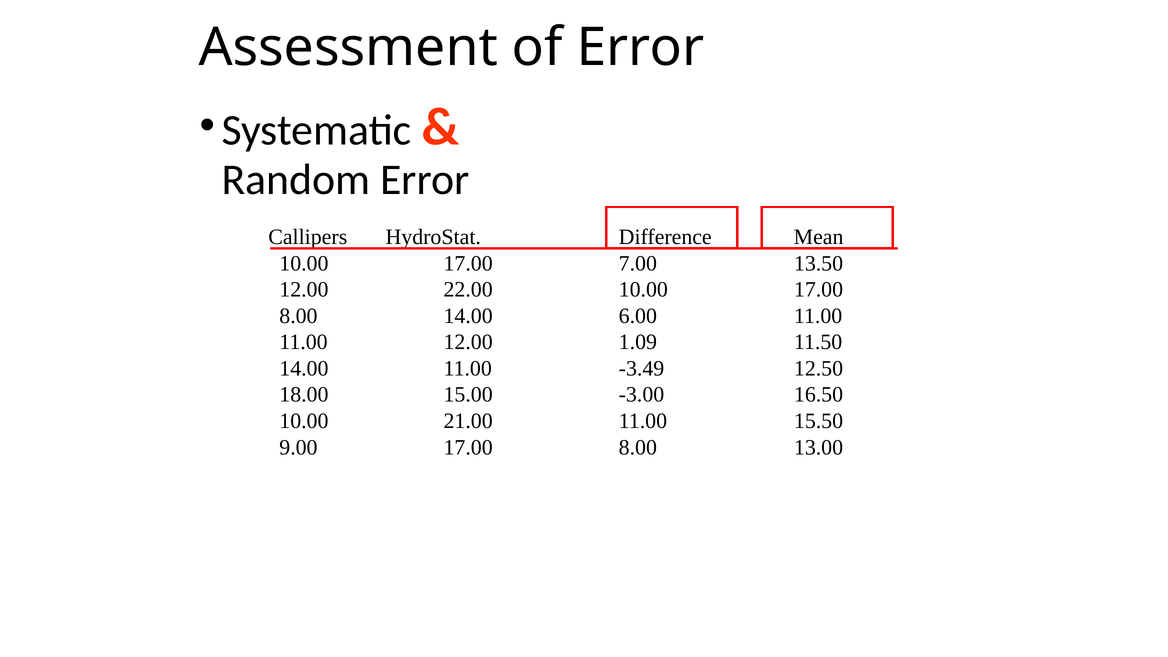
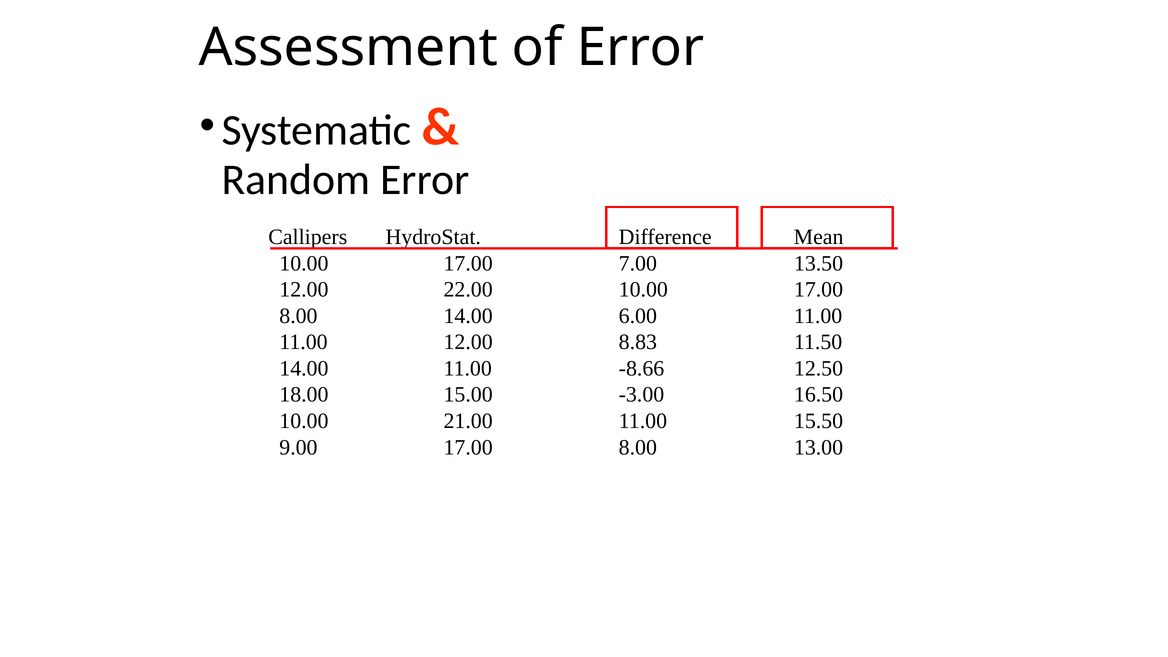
1.09: 1.09 -> 8.83 (638, 342)
-3.49: -3.49 -> -8.66 (642, 368)
